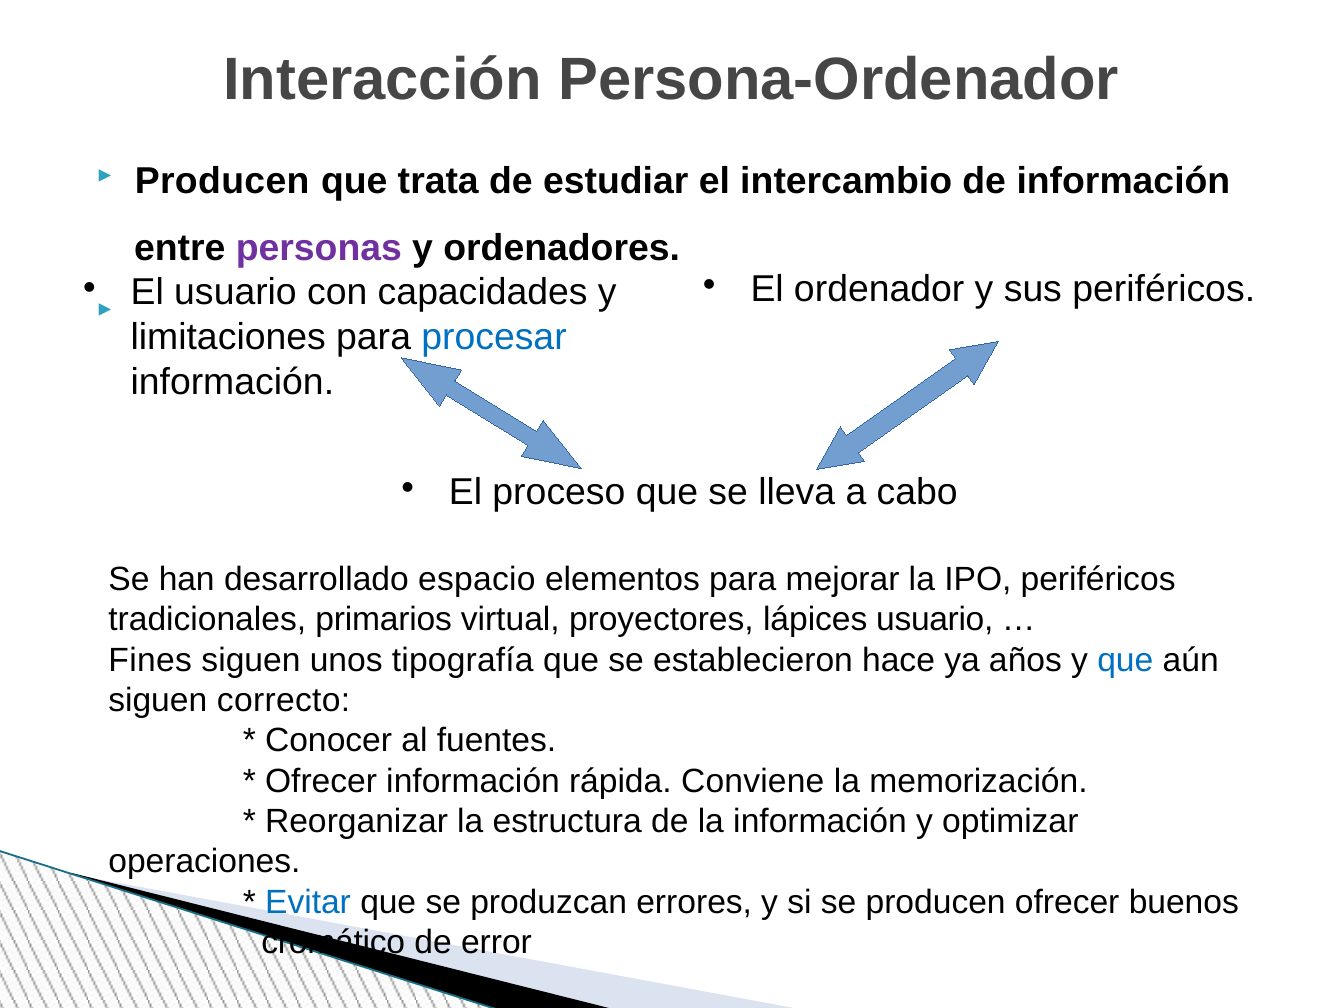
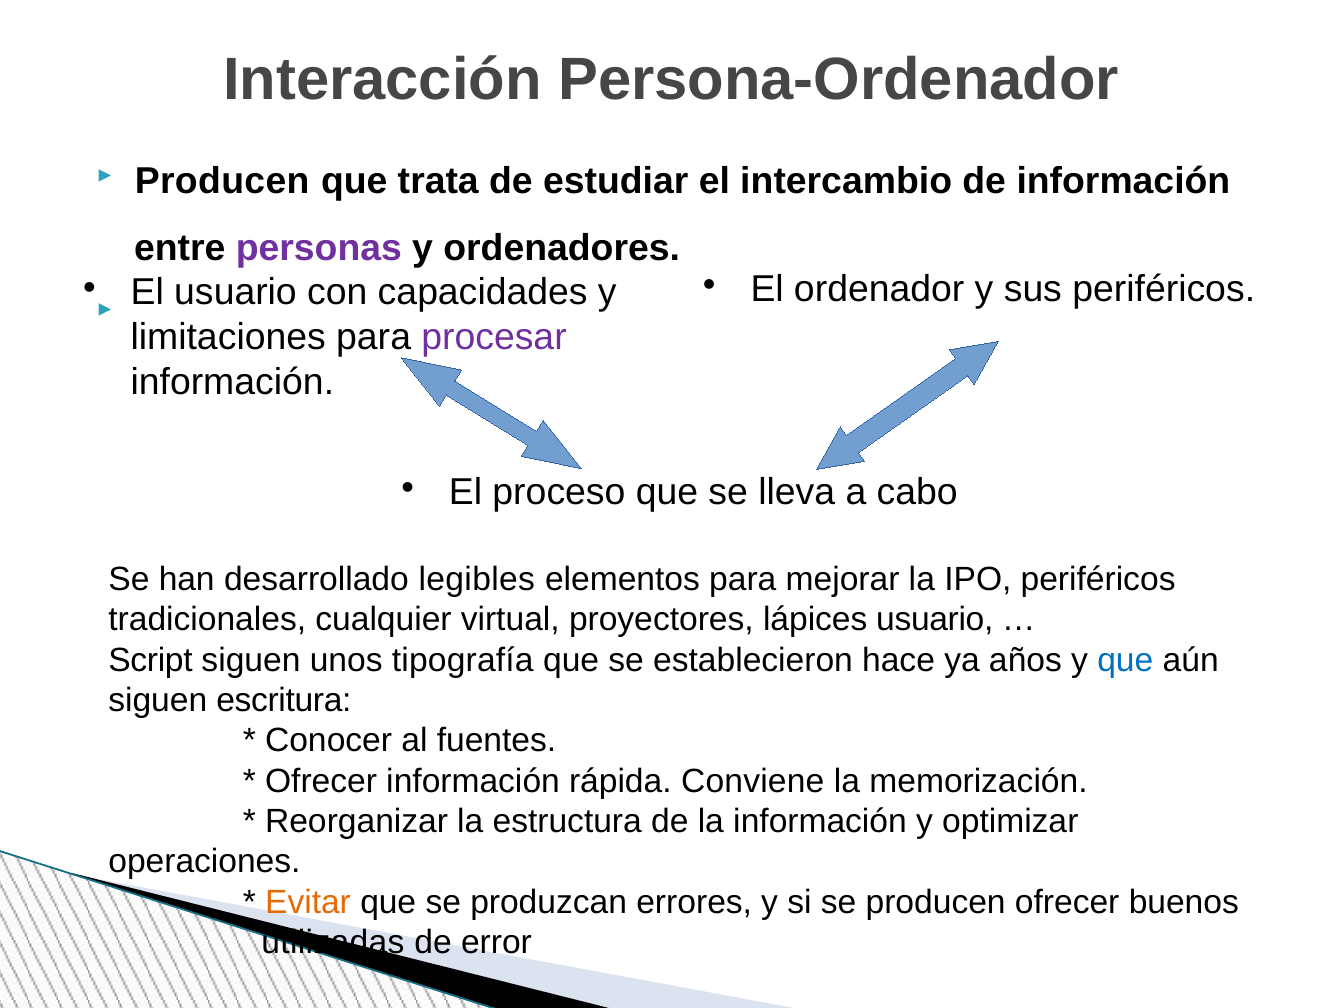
procesar colour: blue -> purple (494, 337)
espacio: espacio -> legibles (477, 579)
primarios: primarios -> cualquier (384, 620)
Fines: Fines -> Script (151, 660)
correcto: correcto -> escritura (284, 700)
Evitar colour: blue -> orange (308, 902)
cromático: cromático -> utilizadas (333, 942)
